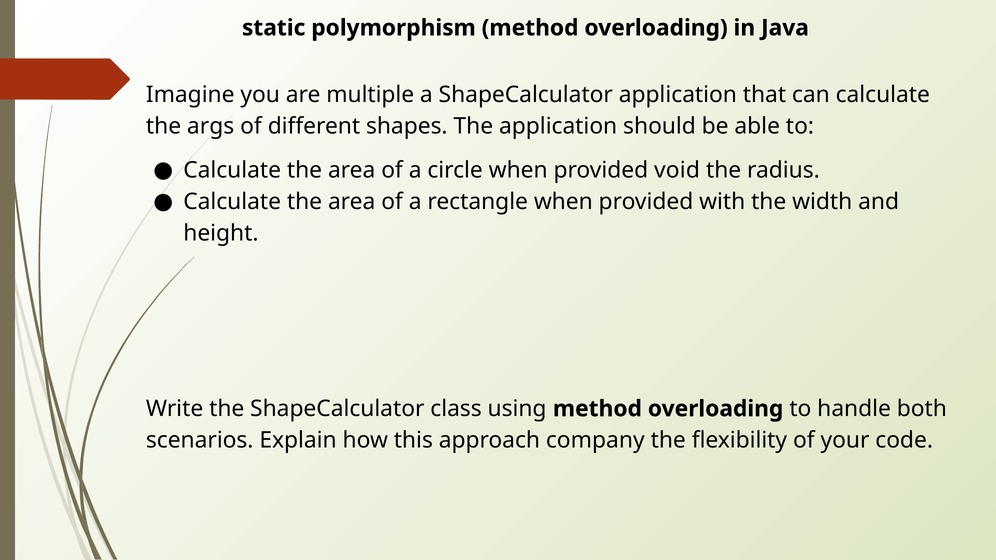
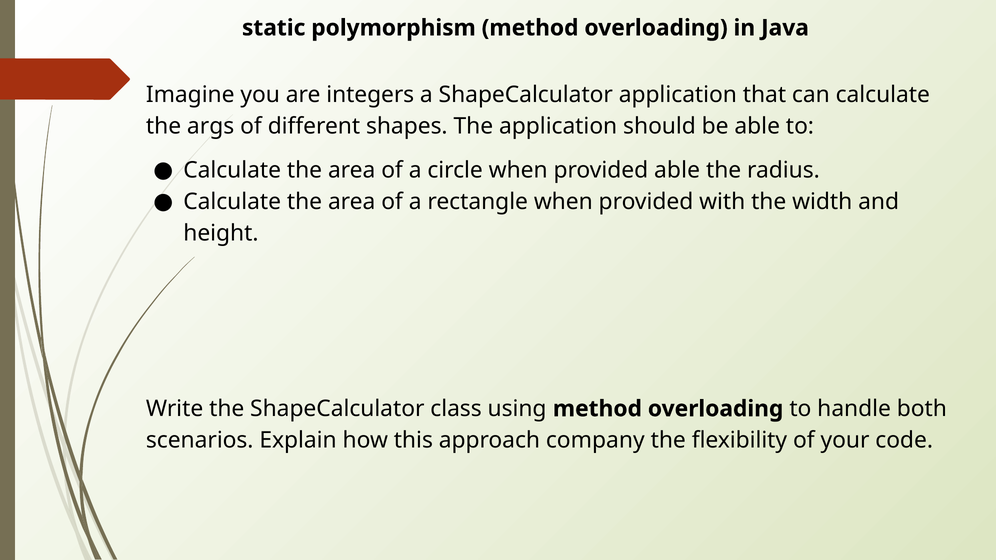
multiple: multiple -> integers (370, 95)
provided void: void -> able (677, 170)
